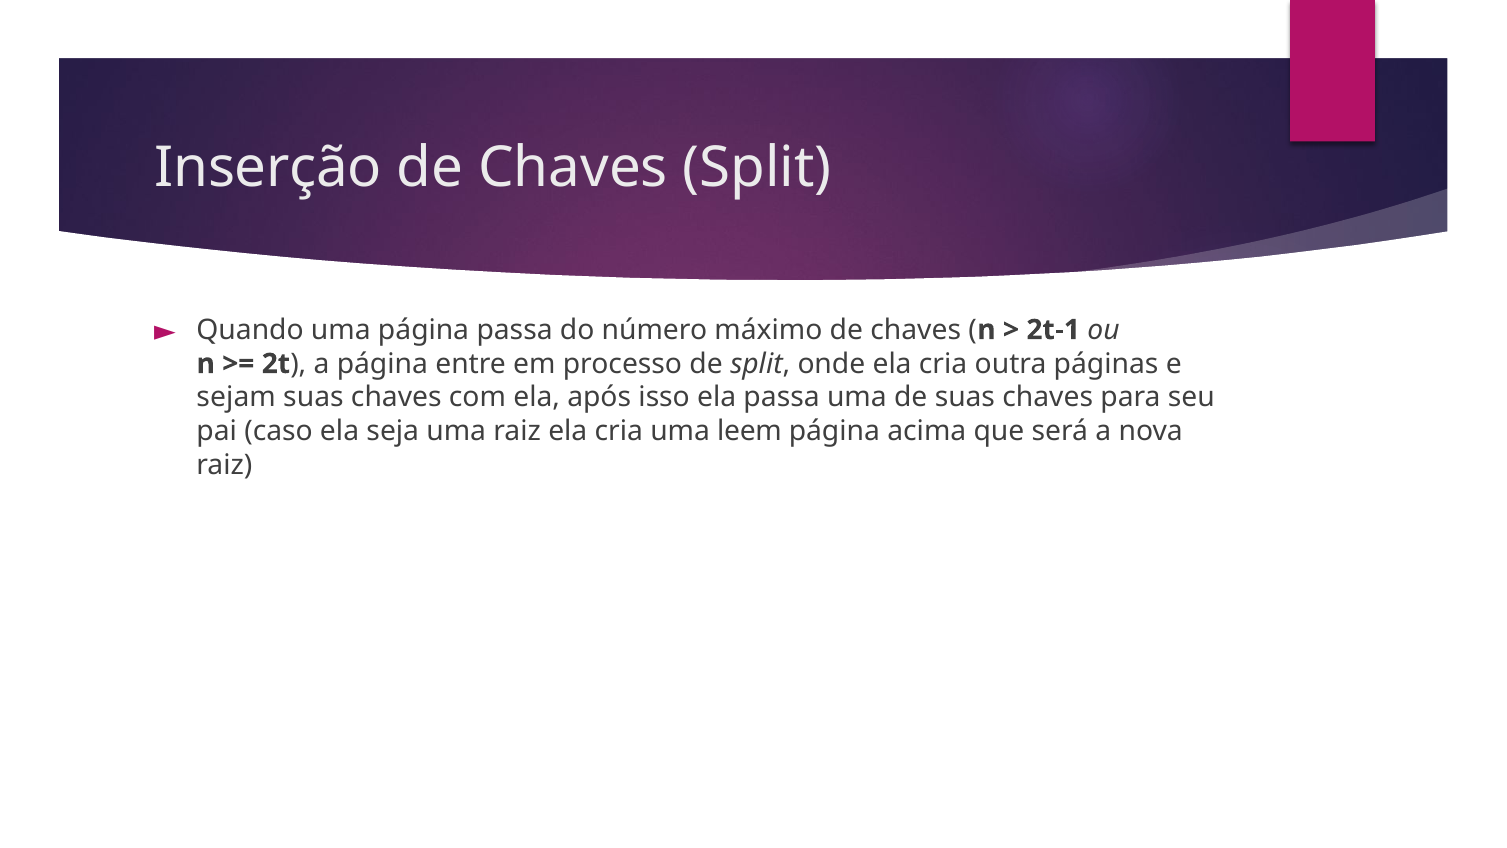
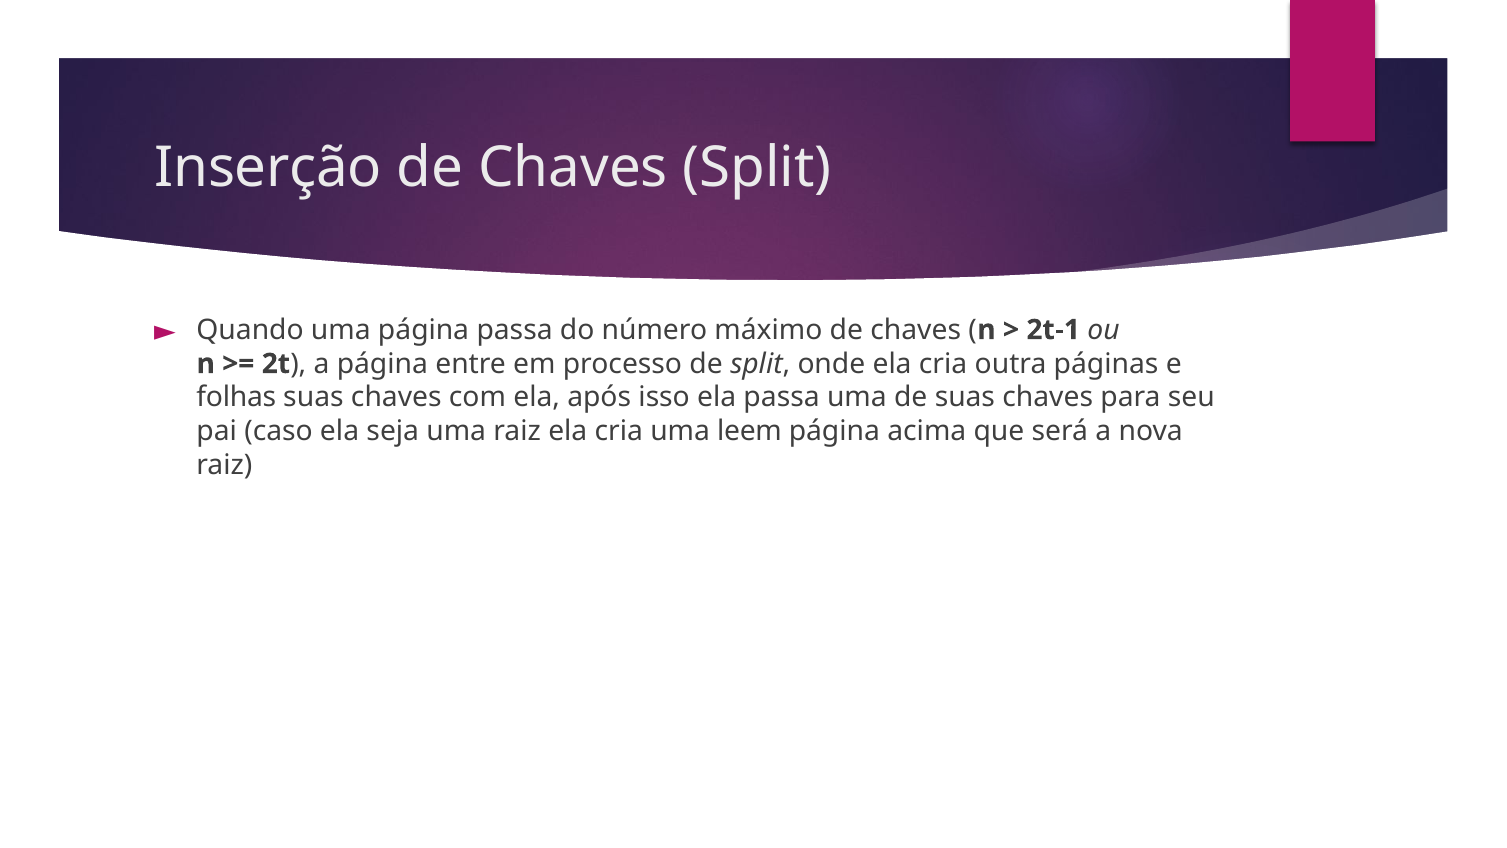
sejam: sejam -> folhas (236, 397)
